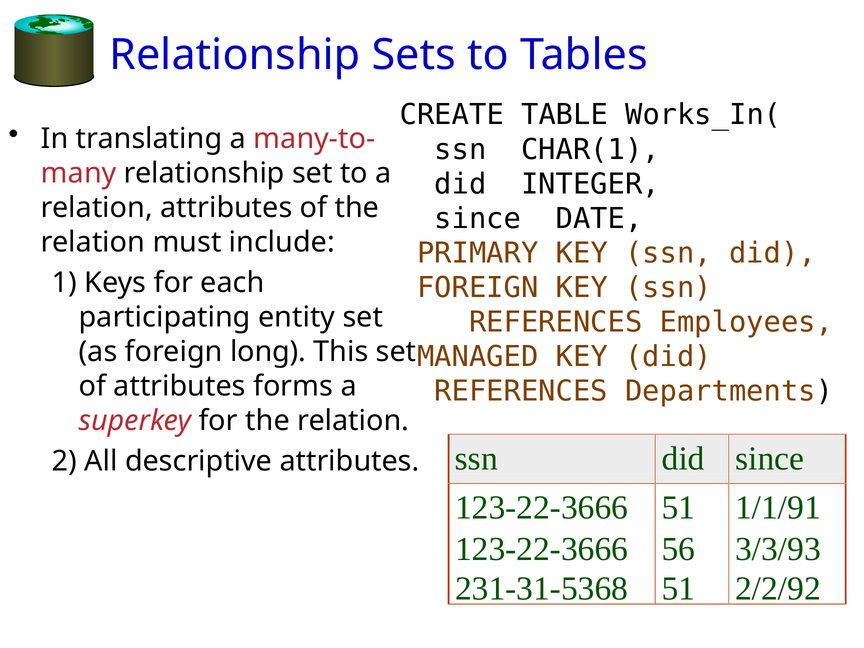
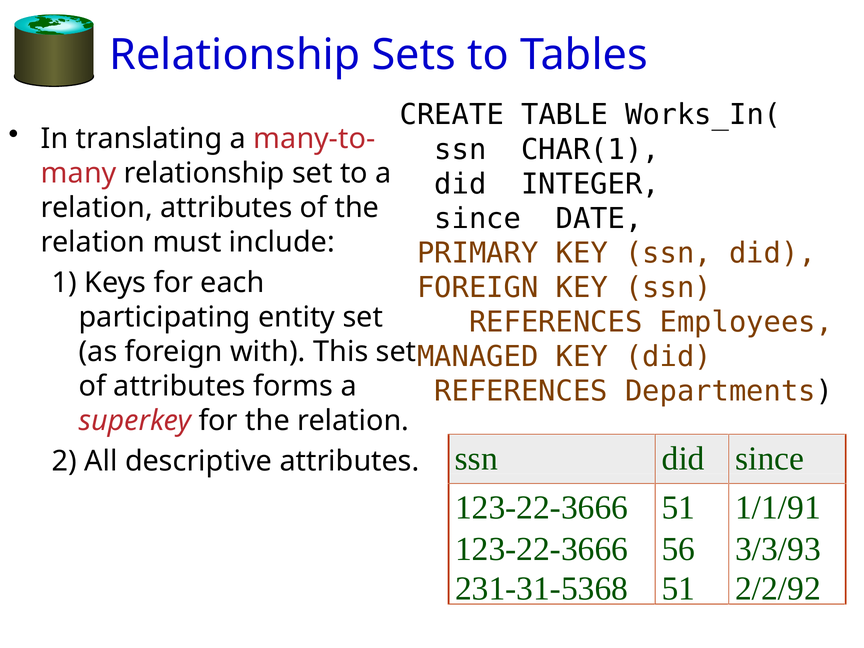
long: long -> with (268, 352)
